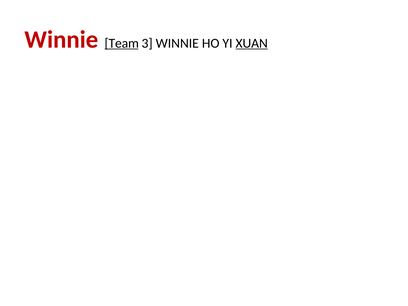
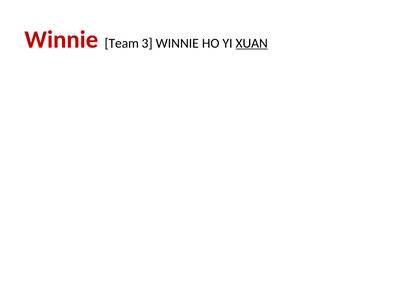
Team underline: present -> none (122, 43)
